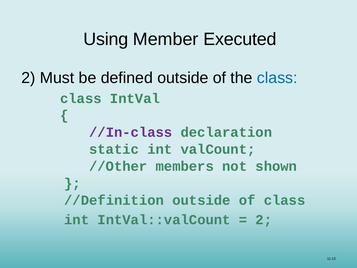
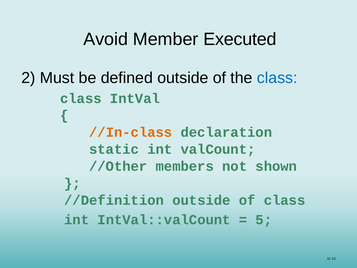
Using: Using -> Avoid (106, 39)
//In-class colour: purple -> orange (131, 132)
2: 2 -> 5 (264, 220)
